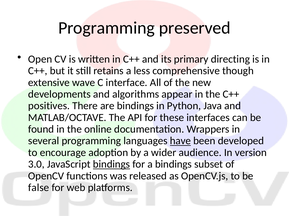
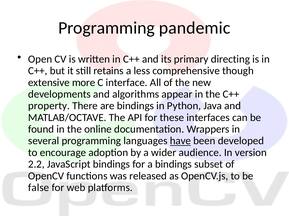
preserved: preserved -> pandemic (195, 28)
wave: wave -> more (84, 83)
positives: positives -> property (49, 106)
3.0: 3.0 -> 2.2 (36, 165)
bindings underline: present -> none (111, 165)
